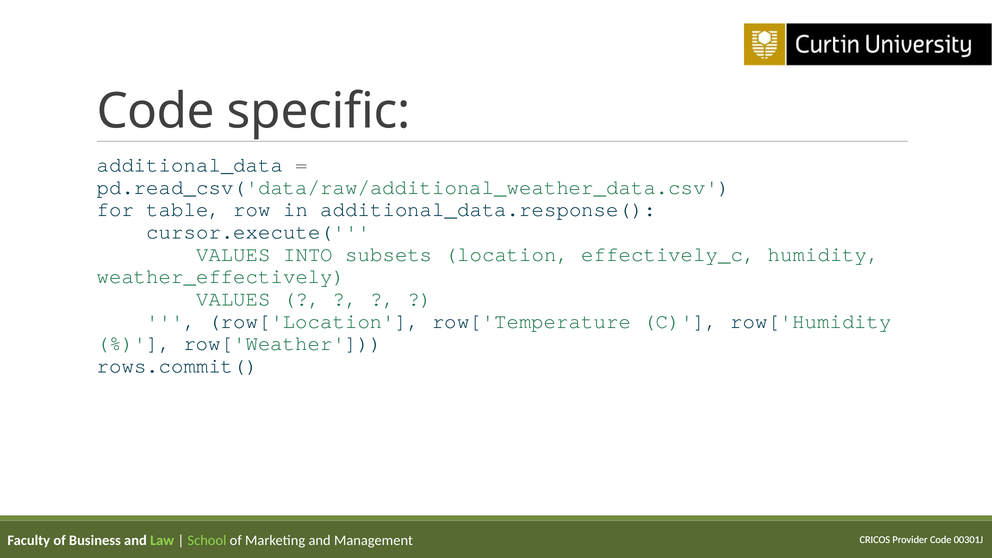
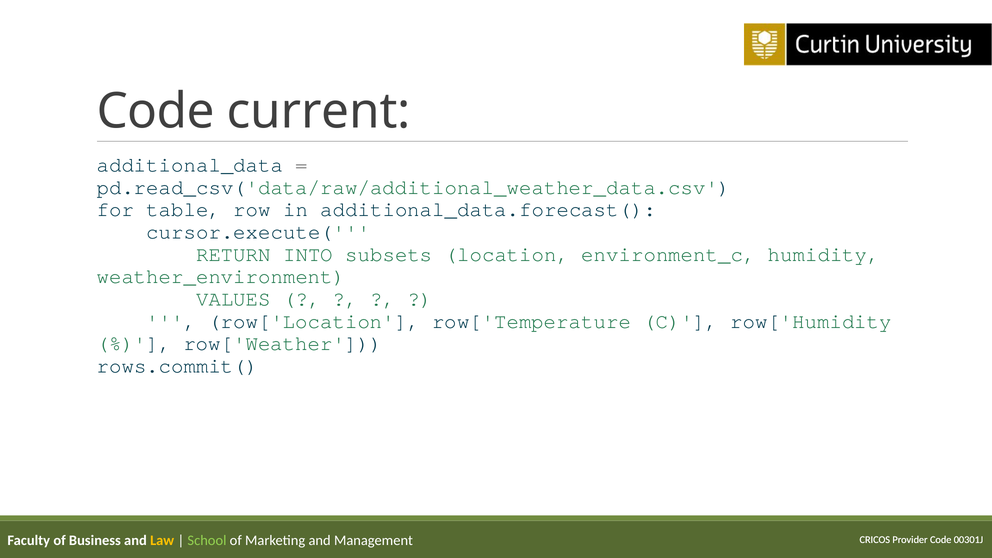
specific: specific -> current (319, 111)
additional_data.response(: additional_data.response( -> additional_data.forecast( (488, 210)
VALUES: VALUES -> RETURN (233, 254)
effectively_c: effectively_c -> environment_c (668, 254)
weather_effectively: weather_effectively -> weather_environment (221, 277)
Law colour: light green -> yellow (162, 540)
